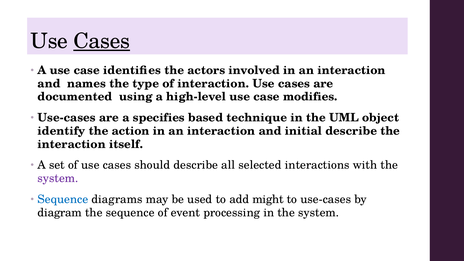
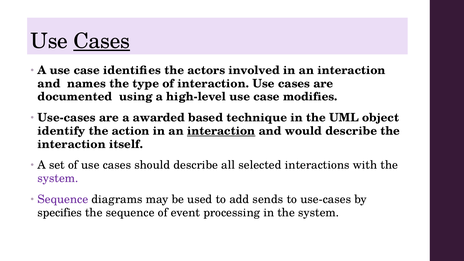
specifies: specifies -> awarded (159, 118)
interaction underline: none -> present (221, 131)
initial: initial -> would (304, 131)
Sequence colour: blue -> purple (63, 199)
might: might -> sends (268, 199)
diagram: diagram -> specifies (60, 213)
